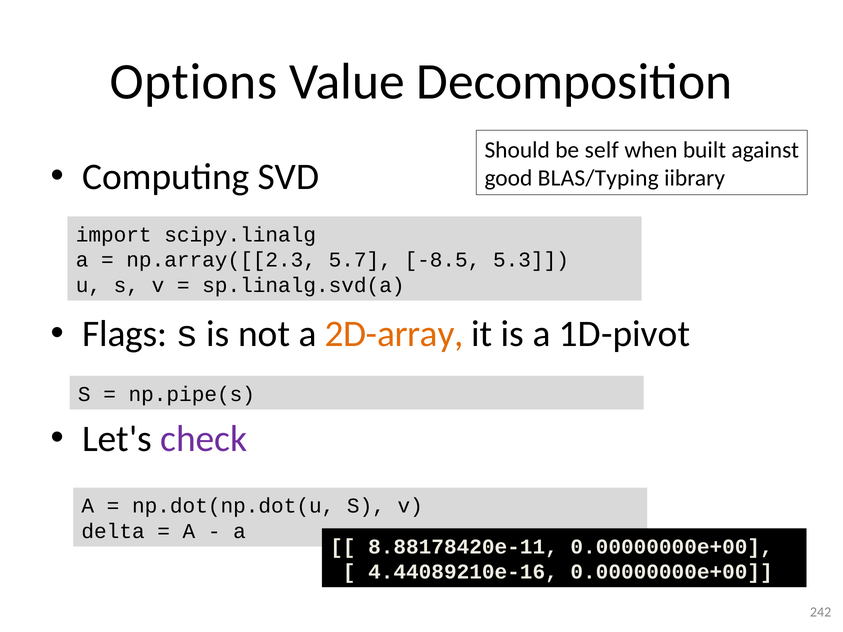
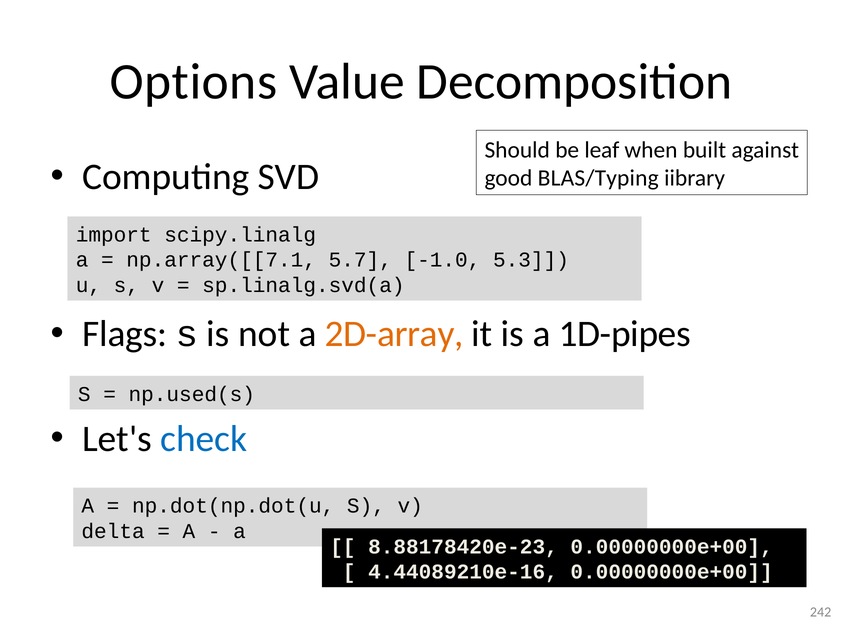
self: self -> leaf (602, 150)
np.array([[2.3: np.array([[2.3 -> np.array([[7.1 (221, 260)
-8.5: -8.5 -> -1.0 (442, 260)
1D-pivot: 1D-pivot -> 1D-pipes (625, 334)
np.pipe(s: np.pipe(s -> np.used(s (192, 394)
check colour: purple -> blue (204, 439)
8.88178420e-11: 8.88178420e-11 -> 8.88178420e-23 (463, 547)
